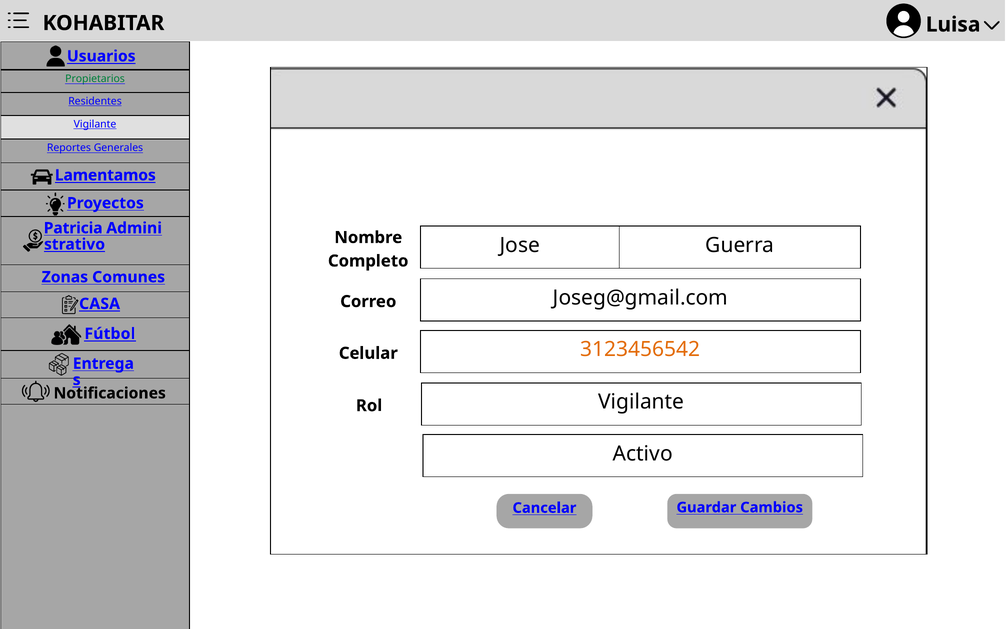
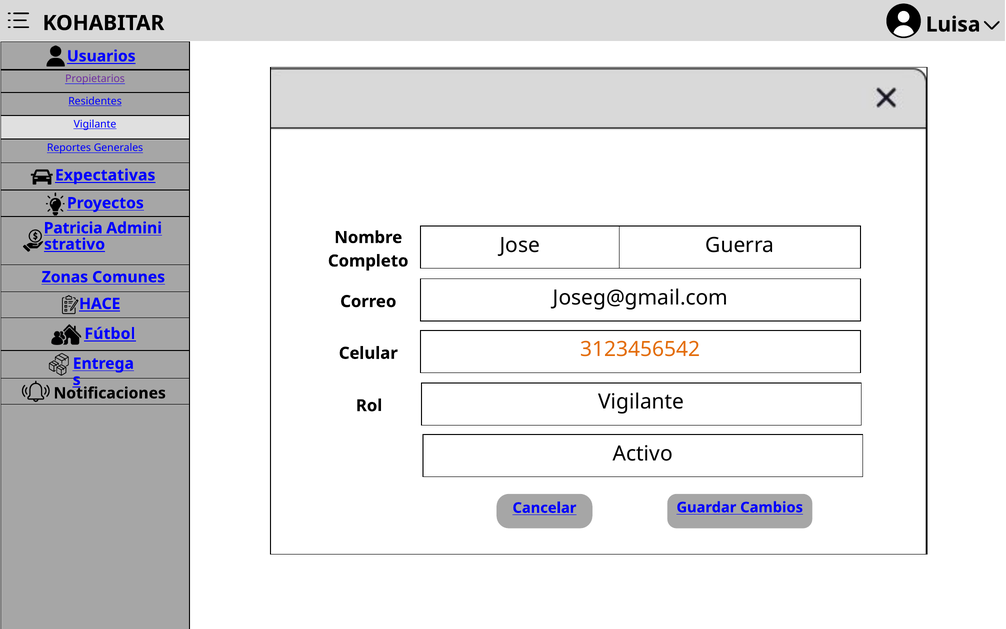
Propietarios colour: green -> purple (95, 79)
Lamentamos: Lamentamos -> Expectativas (105, 175)
CASA: CASA -> HACE (100, 304)
